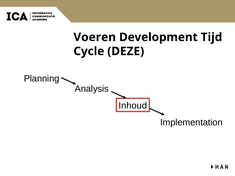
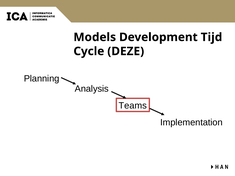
Voeren: Voeren -> Models (95, 37)
Inhoud: Inhoud -> Teams (133, 106)
